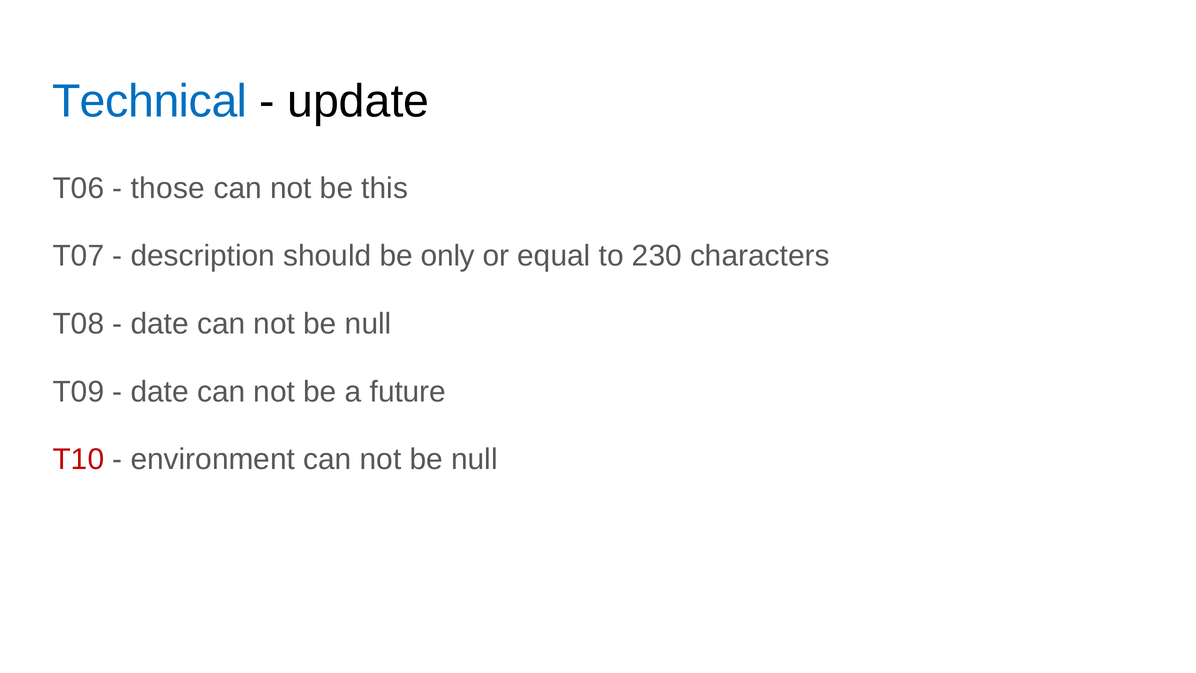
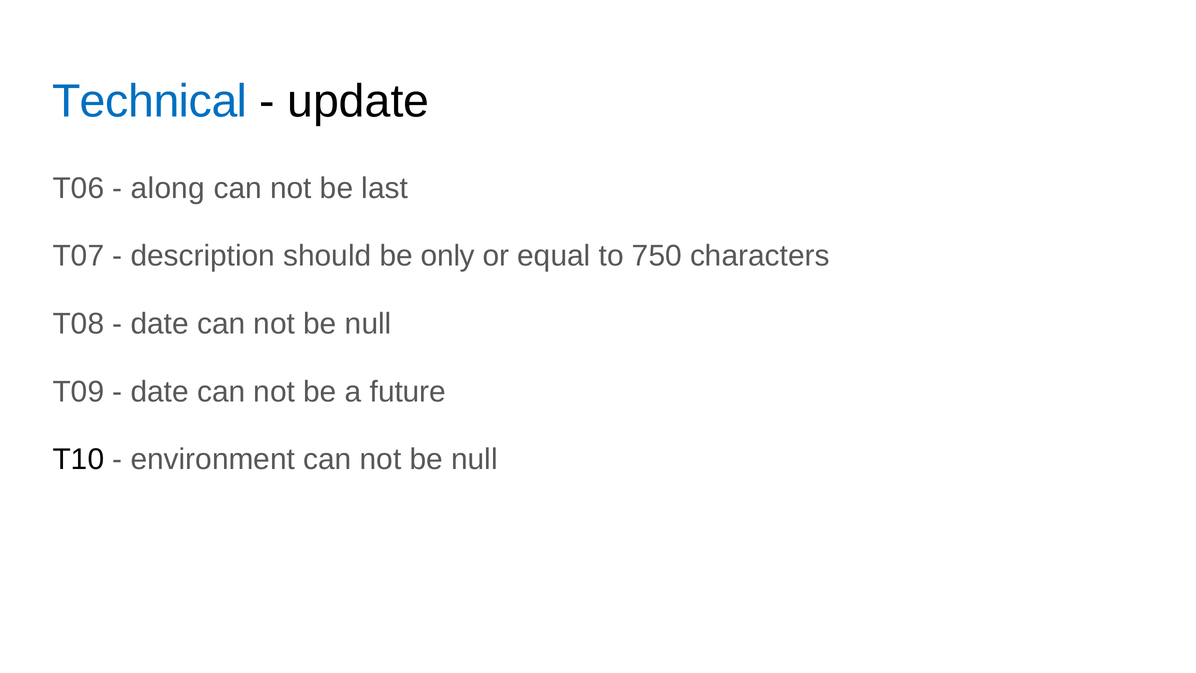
those: those -> along (168, 188)
this: this -> last (385, 188)
230: 230 -> 750 (657, 256)
T10 colour: red -> black (78, 459)
